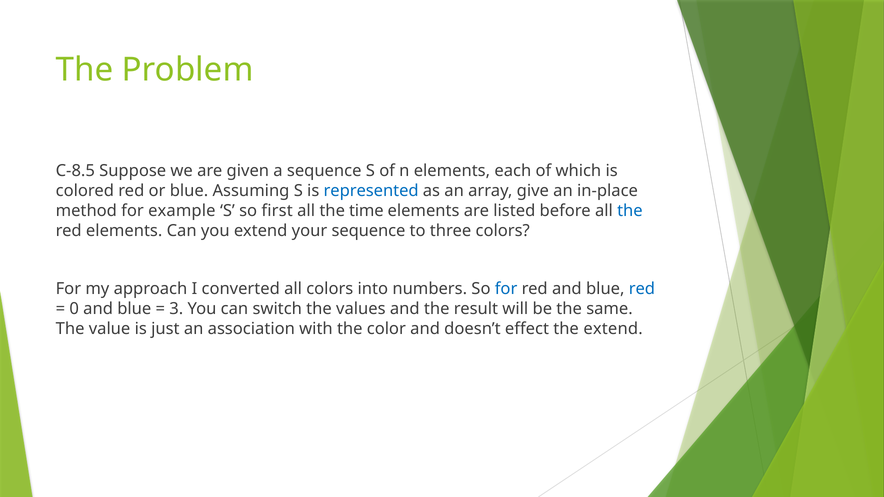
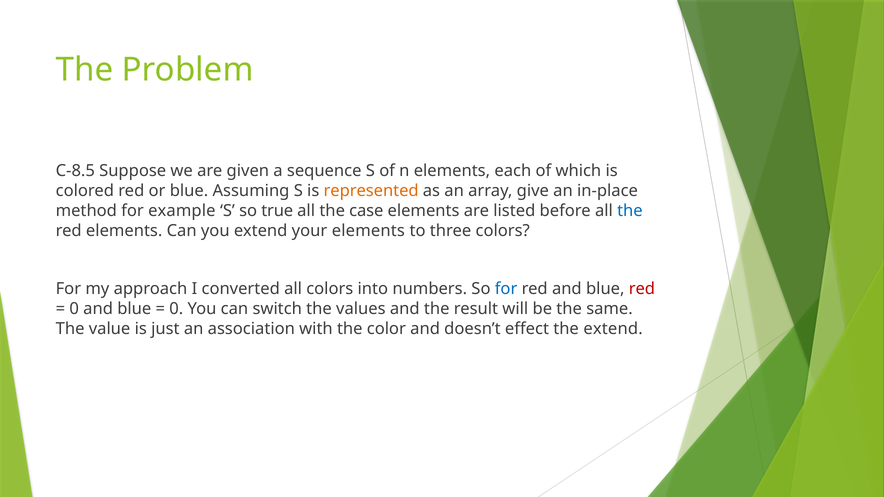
represented colour: blue -> orange (371, 191)
first: first -> true (277, 211)
time: time -> case (366, 211)
your sequence: sequence -> elements (368, 231)
red colour: blue -> red (642, 289)
3: 3 -> 0 (176, 309)
